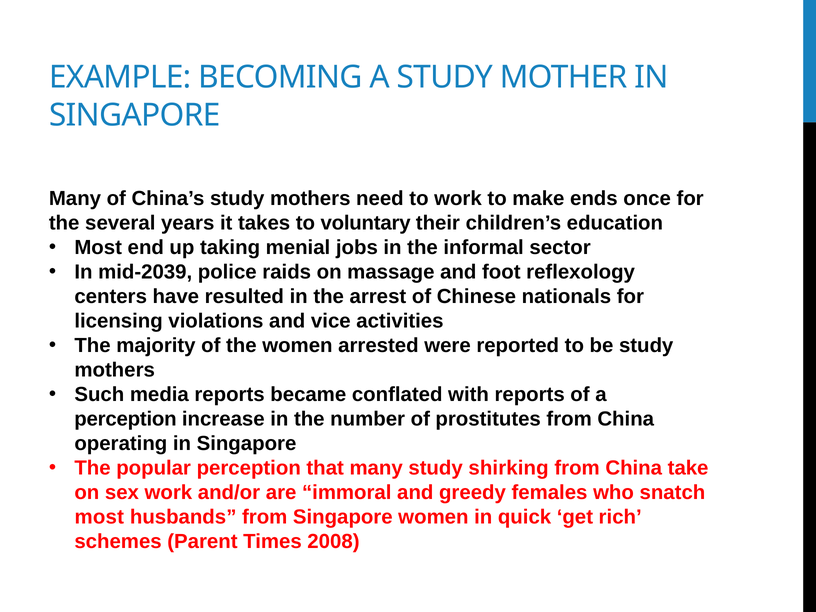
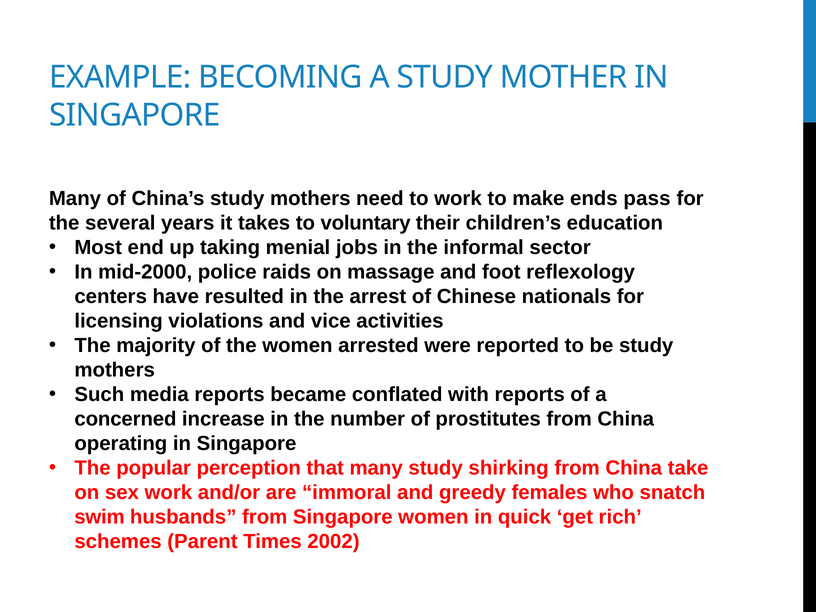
once: once -> pass (647, 199)
mid-2039: mid-2039 -> mid-2000 (145, 272)
perception: perception -> concerned (125, 419)
most: most -> swim (99, 517)
2008: 2008 -> 2002 (333, 541)
